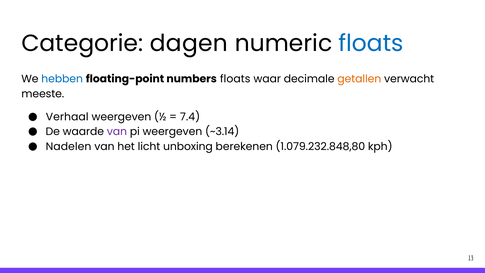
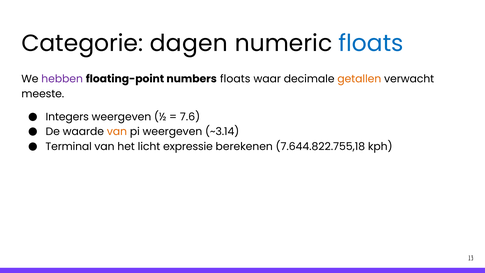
hebben colour: blue -> purple (62, 79)
Verhaal: Verhaal -> Integers (67, 117)
7.4: 7.4 -> 7.6 (190, 117)
van colour: purple -> orange (117, 132)
Nadelen: Nadelen -> Terminal (69, 146)
unboxing: unboxing -> expressie (188, 146)
1.079.232.848,80: 1.079.232.848,80 -> 7.644.822.755,18 (320, 146)
